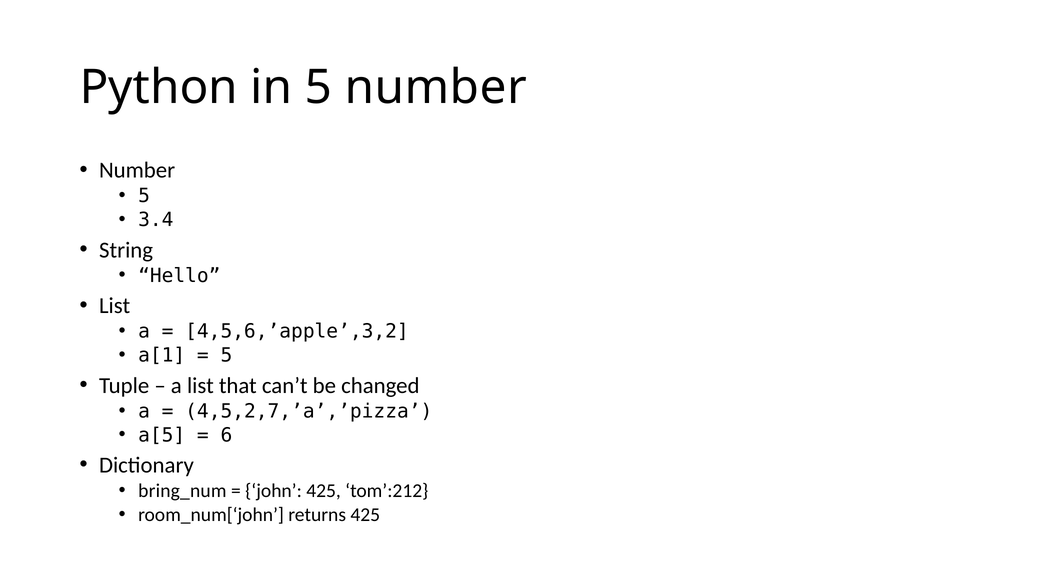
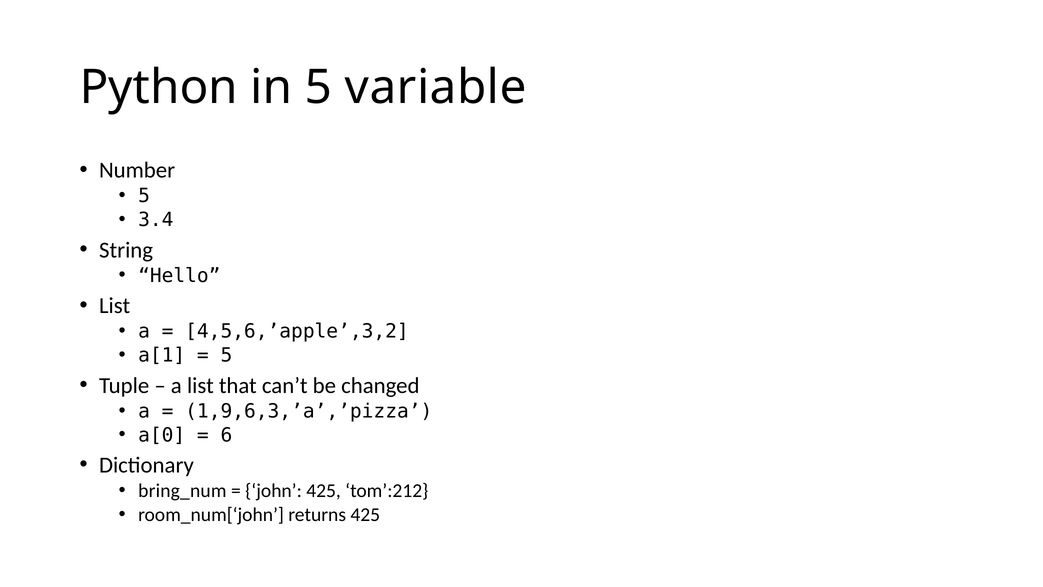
5 number: number -> variable (436, 88)
4,5,2,7,’a’,’pizza: 4,5,2,7,’a’,’pizza -> 1,9,6,3,’a’,’pizza (309, 411)
a[5: a[5 -> a[0 (162, 435)
